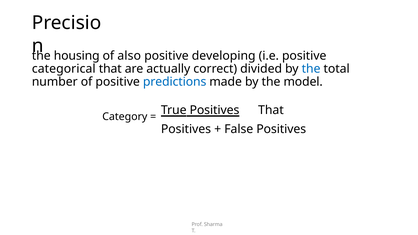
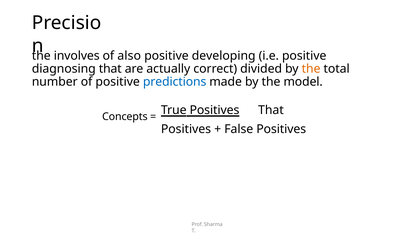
housing: housing -> involves (77, 56)
categorical: categorical -> diagnosing (64, 69)
the colour: blue -> orange (311, 69)
Category: Category -> Concepts (125, 117)
